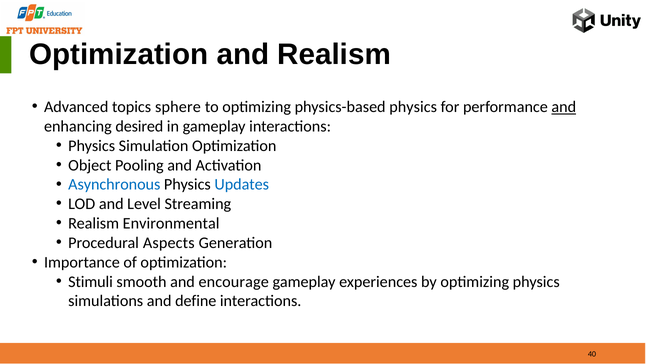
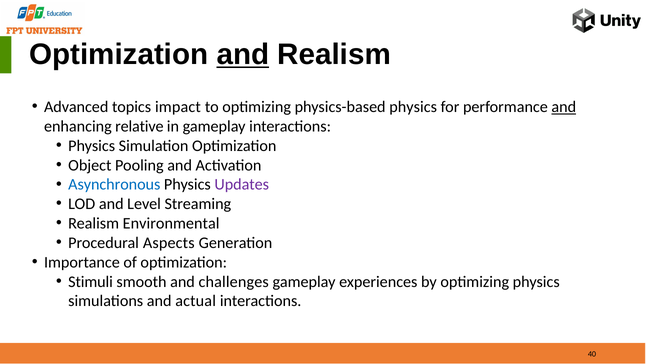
and underline: none -> present (243, 55)
sphere: sphere -> impact (178, 107)
desired: desired -> relative (139, 126)
Updates colour: blue -> purple (242, 184)
encourage: encourage -> challenges (234, 281)
define: define -> actual (196, 301)
